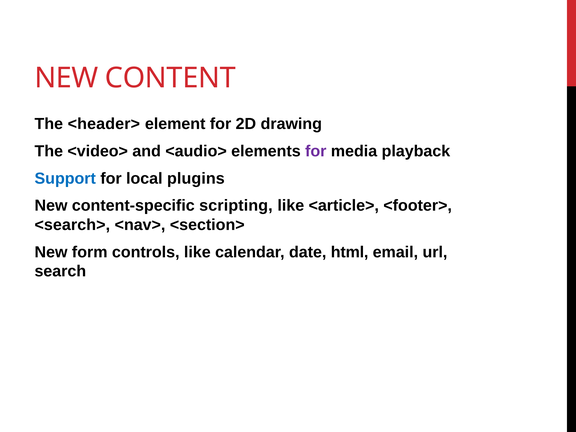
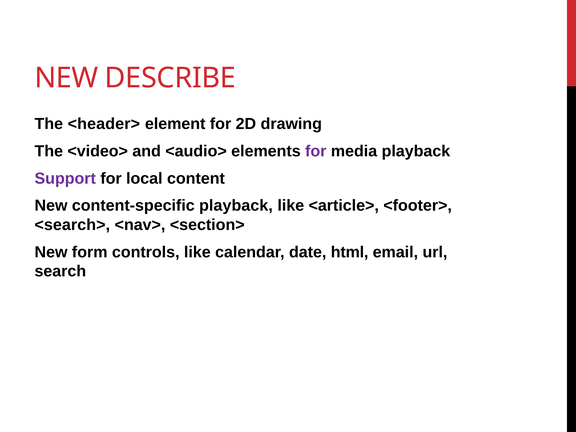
CONTENT: CONTENT -> DESCRIBE (170, 78)
Support colour: blue -> purple (65, 178)
plugins: plugins -> content (196, 178)
content-specific scripting: scripting -> playback (236, 206)
